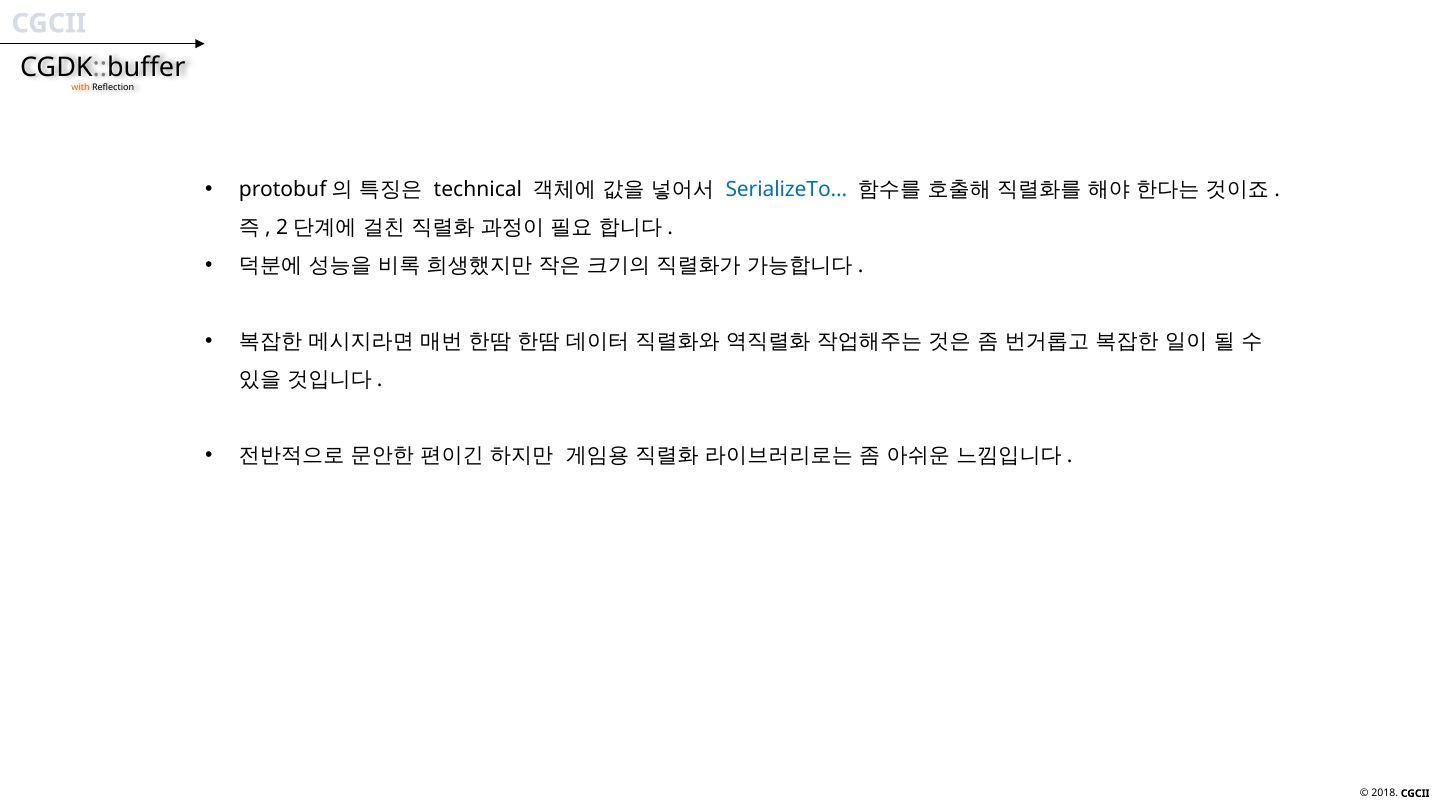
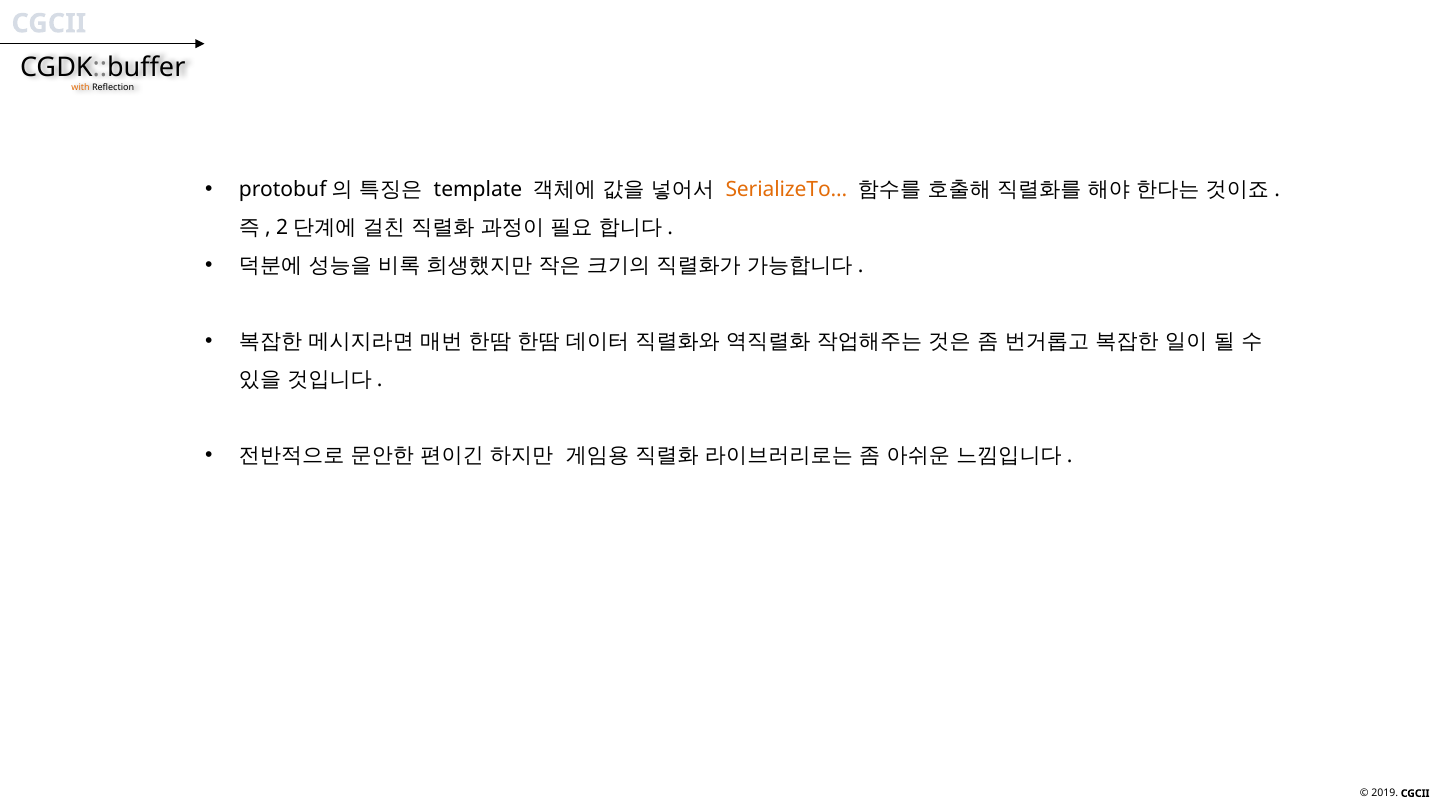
technical: technical -> template (478, 190)
SerializeTo… colour: blue -> orange (786, 190)
2018: 2018 -> 2019 (1385, 793)
